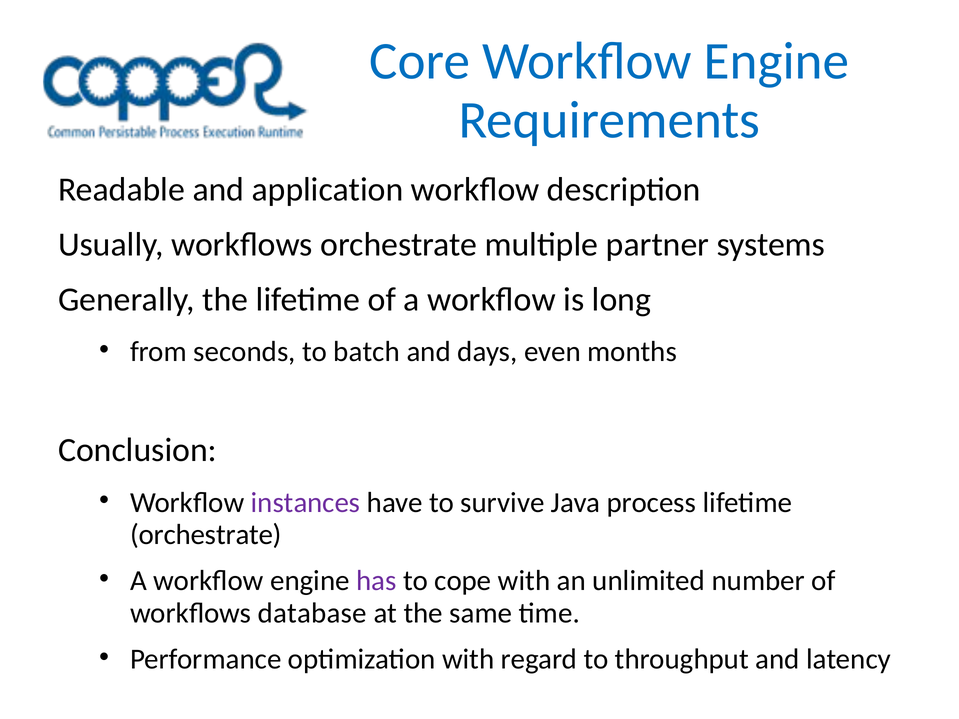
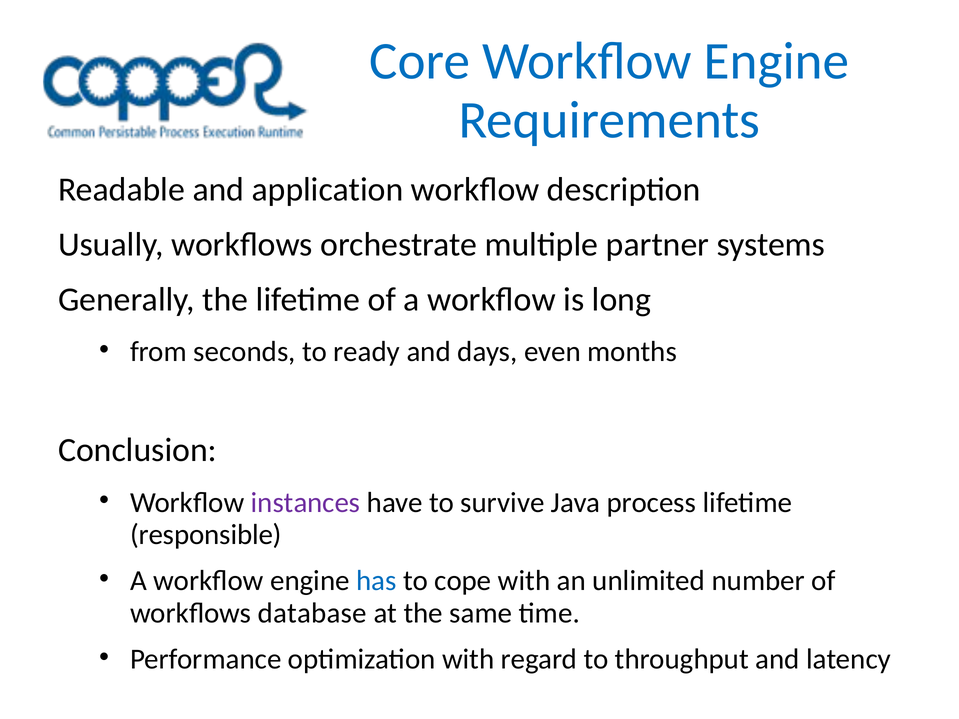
batch: batch -> ready (367, 352)
orchestrate: orchestrate -> responsible (206, 535)
has colour: purple -> blue (376, 581)
